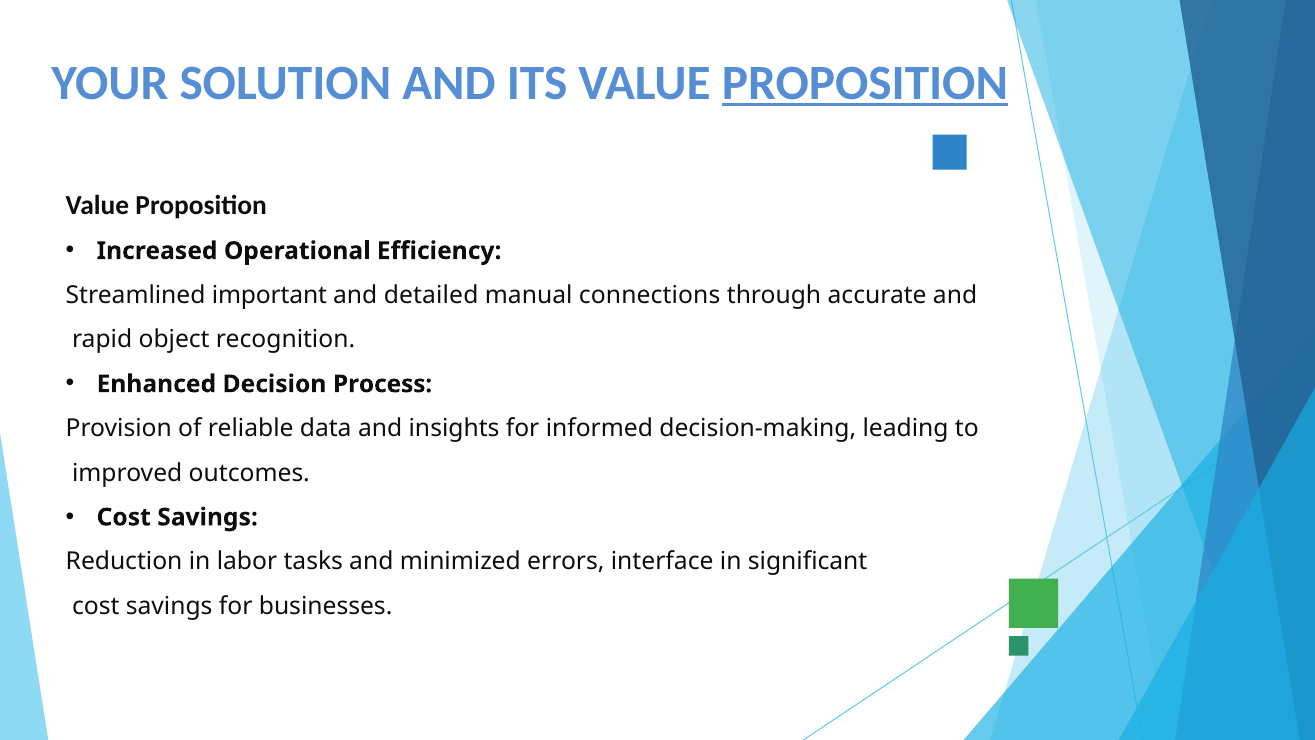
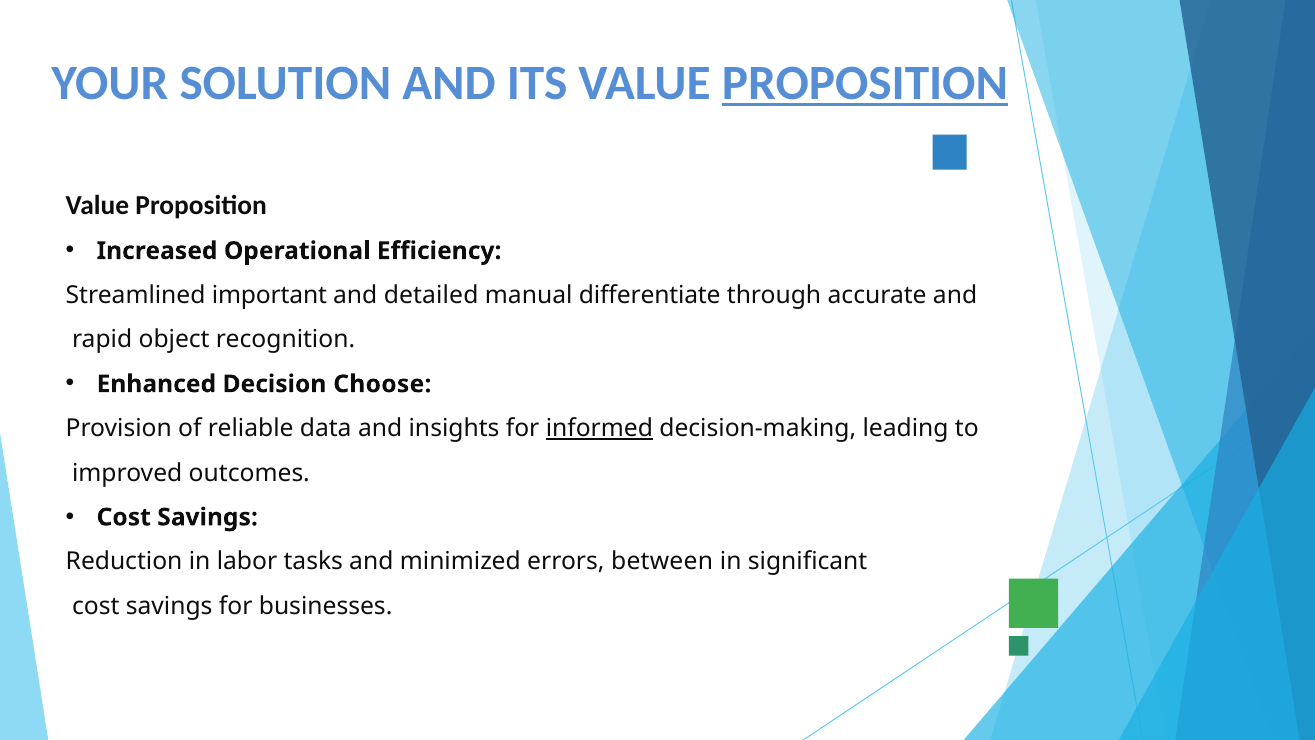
connections: connections -> differentiate (650, 295)
Process: Process -> Choose (382, 384)
informed underline: none -> present (599, 428)
interface: interface -> between (662, 561)
